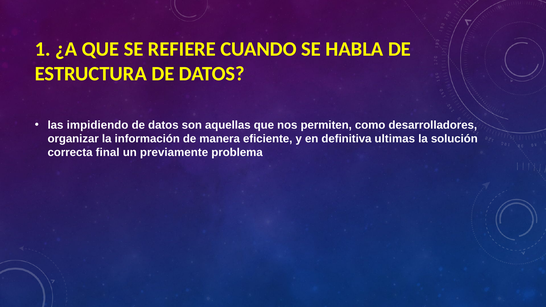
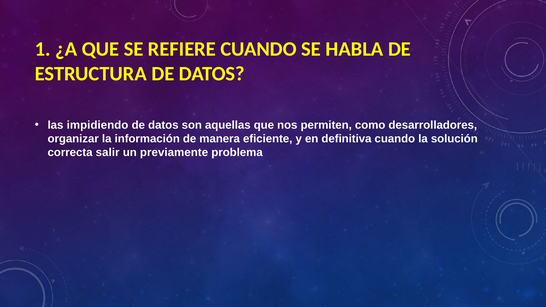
definitiva ultimas: ultimas -> cuando (395, 139)
final: final -> salir (108, 152)
